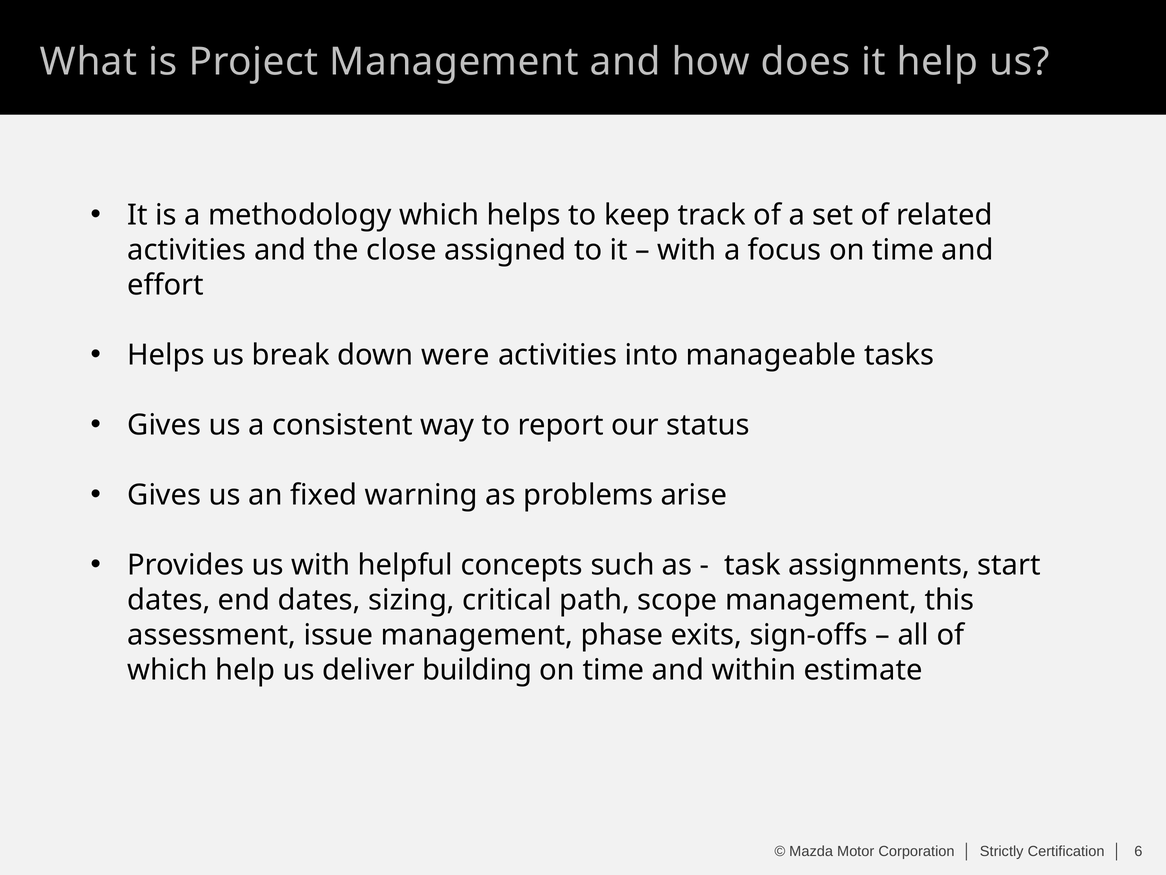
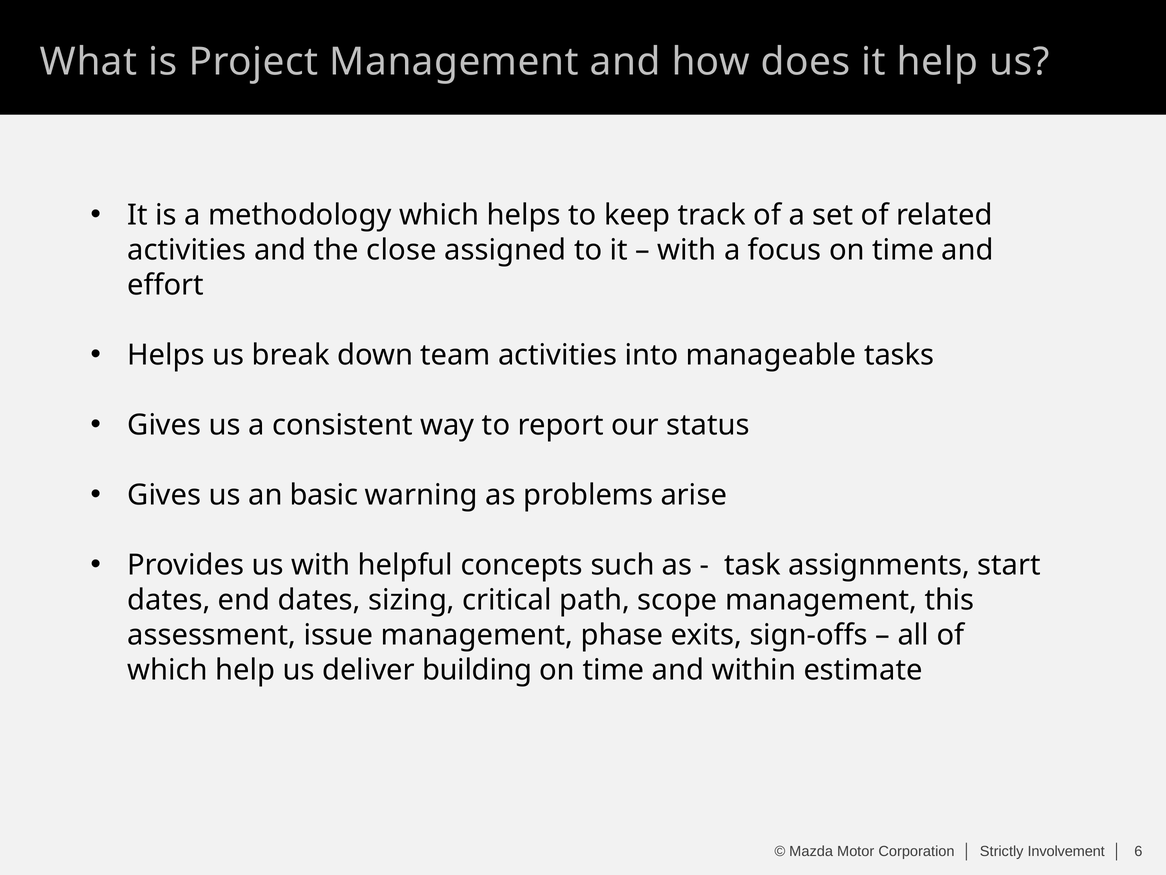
were: were -> team (456, 355)
fixed: fixed -> basic (324, 495)
Certification: Certification -> Involvement (1066, 851)
